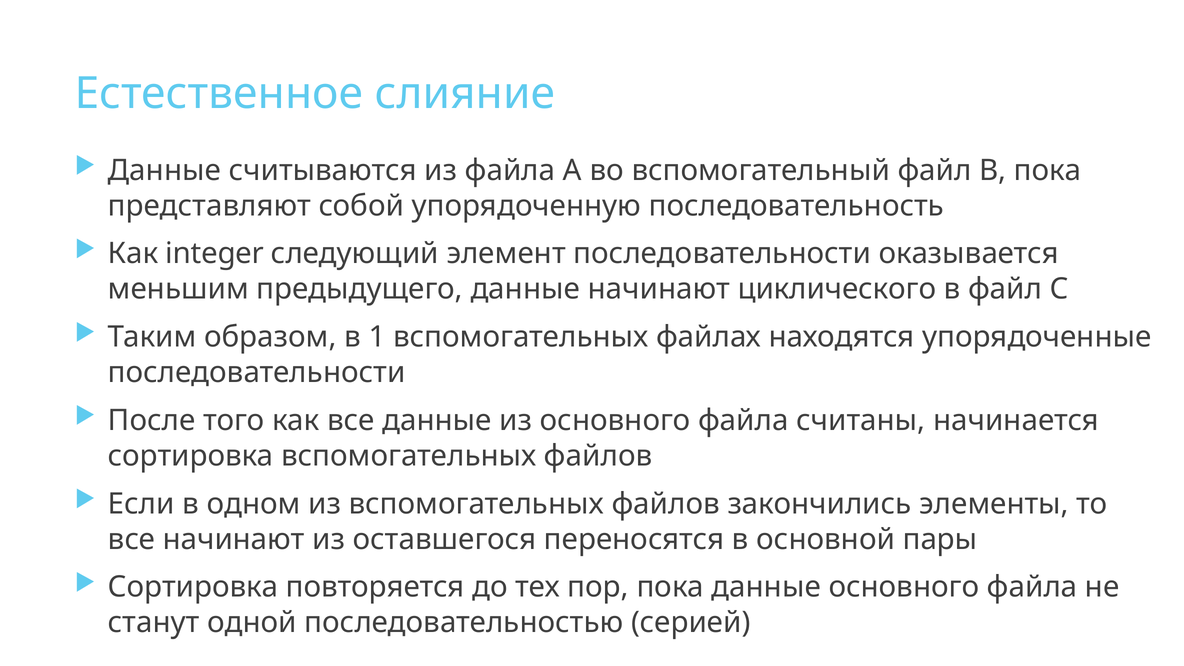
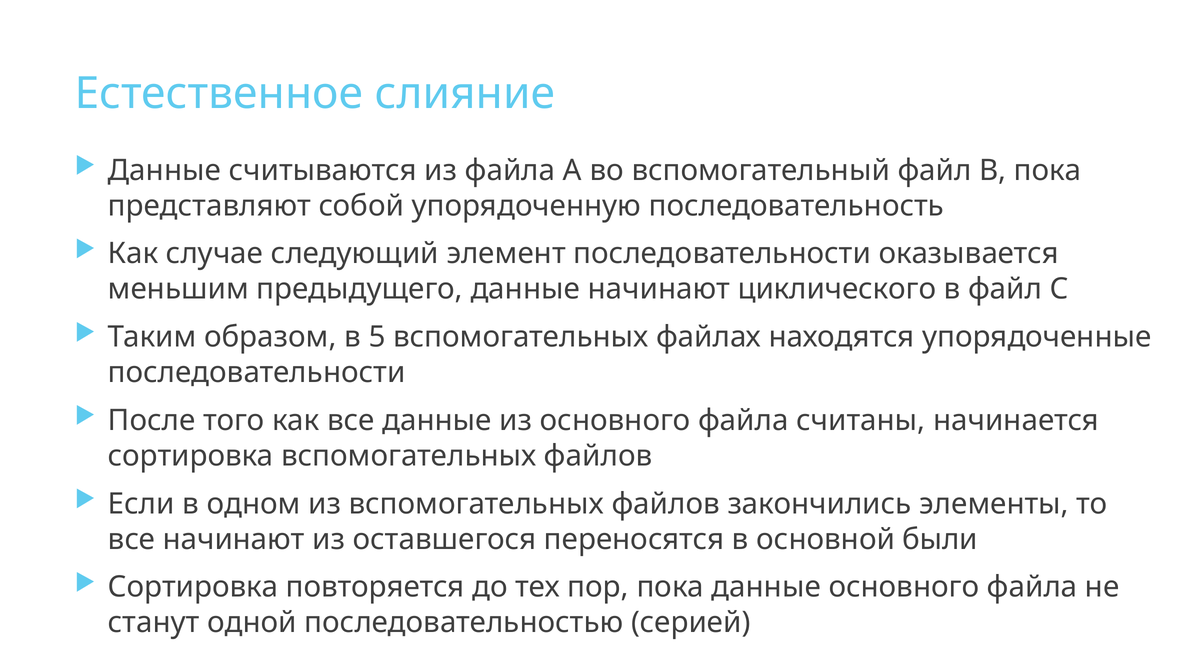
integer: integer -> случае (215, 254)
1: 1 -> 5 (377, 337)
пары: пары -> были (940, 539)
